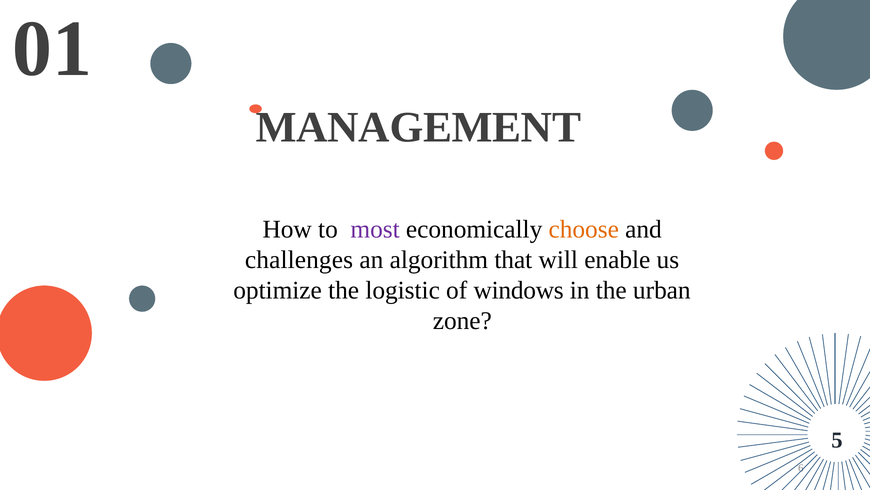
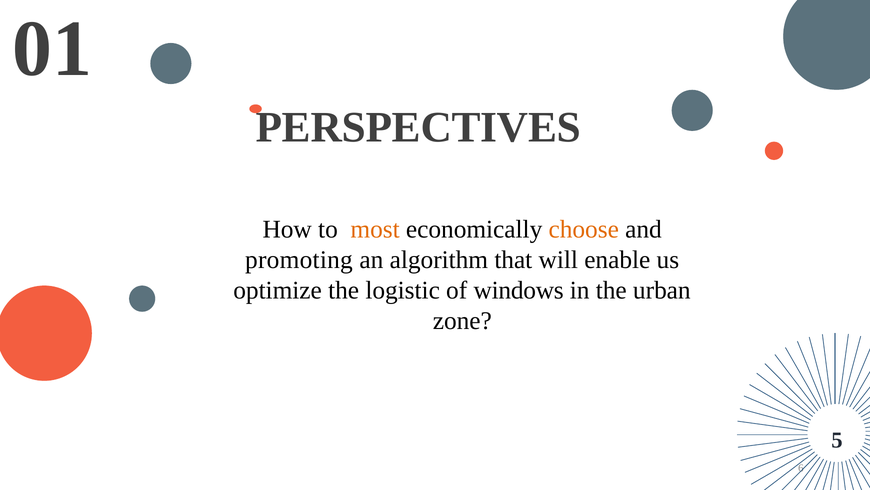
MANAGEMENT: MANAGEMENT -> PERSPECTIVES (418, 127)
most colour: purple -> orange (375, 229)
challenges: challenges -> promoting (299, 259)
